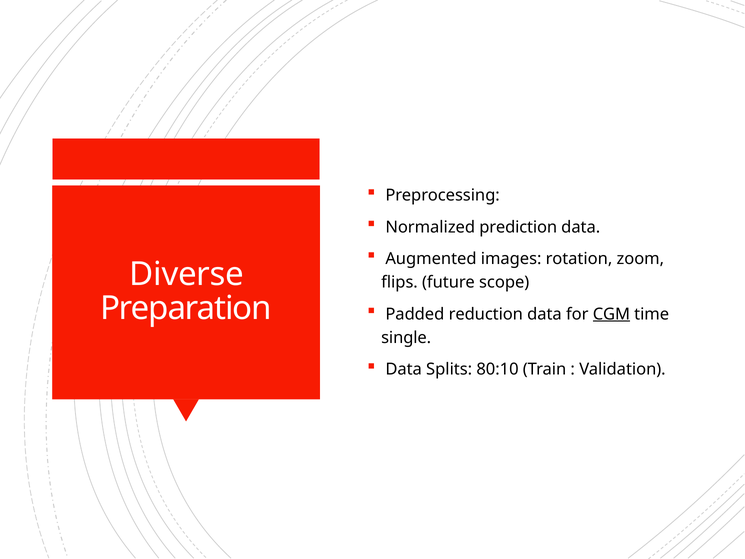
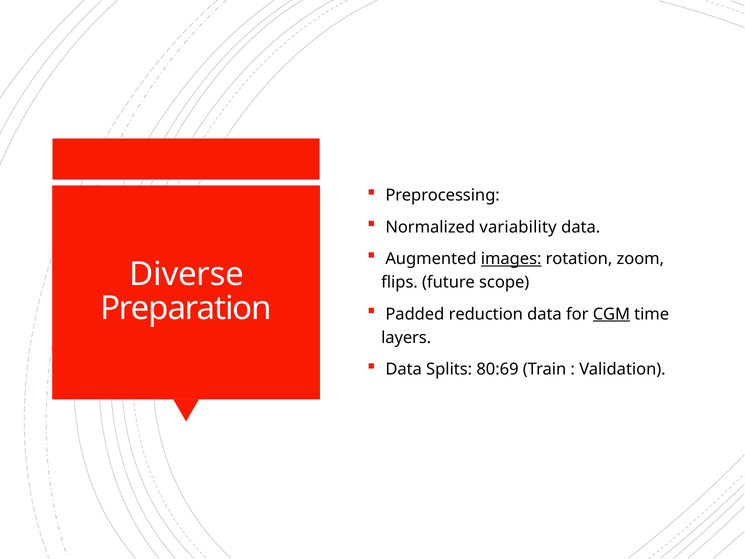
prediction: prediction -> variability (518, 227)
images underline: none -> present (511, 259)
single: single -> layers (406, 338)
80:10: 80:10 -> 80:69 (497, 369)
